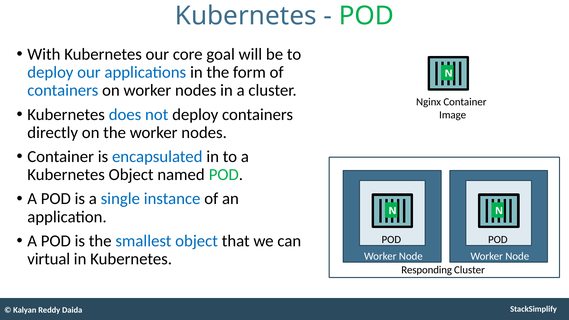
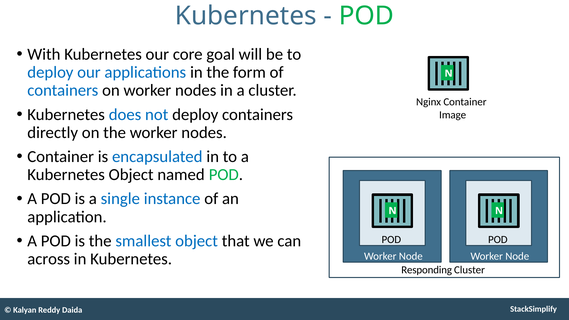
virtual: virtual -> across (49, 259)
